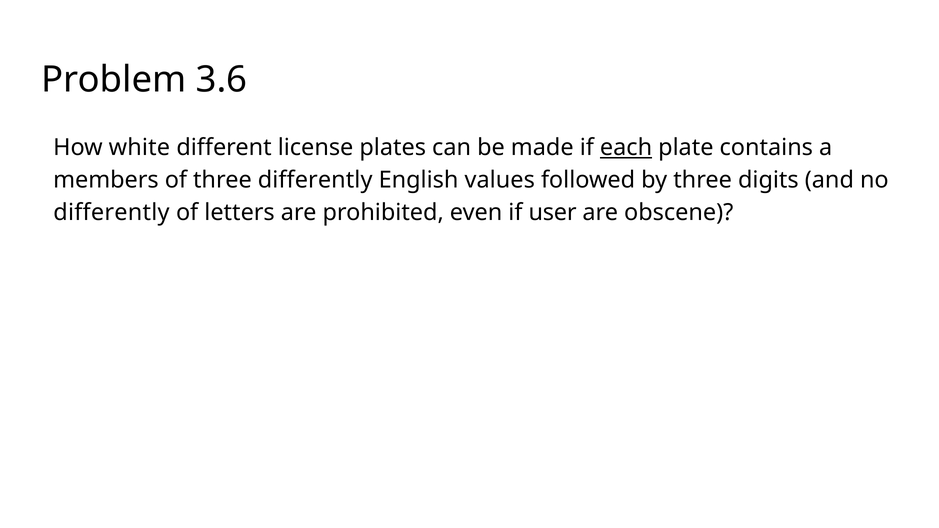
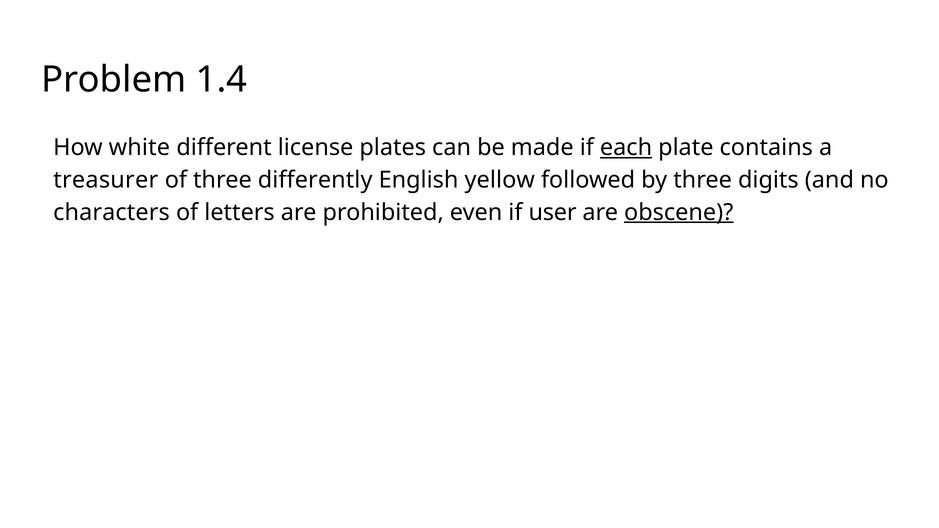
3.6: 3.6 -> 1.4 (221, 80)
members: members -> treasurer (106, 180)
values: values -> yellow (500, 180)
differently: differently -> characters (111, 212)
obscene underline: none -> present (679, 212)
